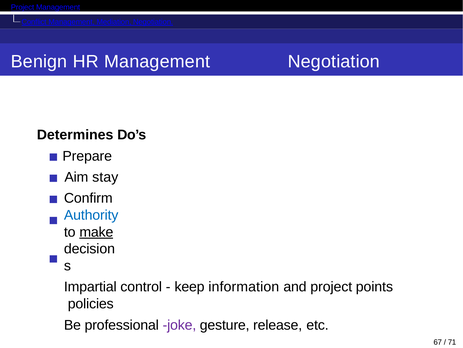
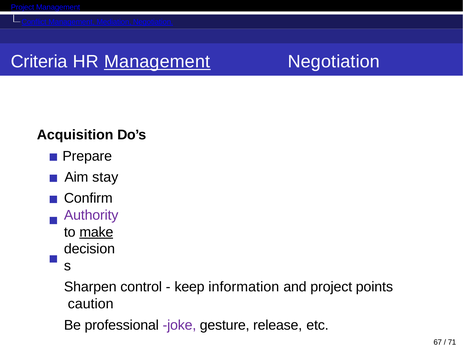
Benign: Benign -> Criteria (39, 62)
Management underline: none -> present (157, 62)
Determines: Determines -> Acquisition (75, 135)
Authority colour: blue -> purple (91, 215)
Impartial: Impartial -> Sharpen (90, 286)
policies: policies -> caution (91, 304)
